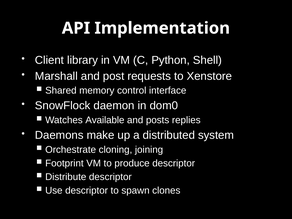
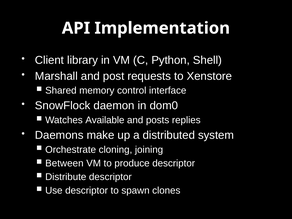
Footprint: Footprint -> Between (64, 163)
